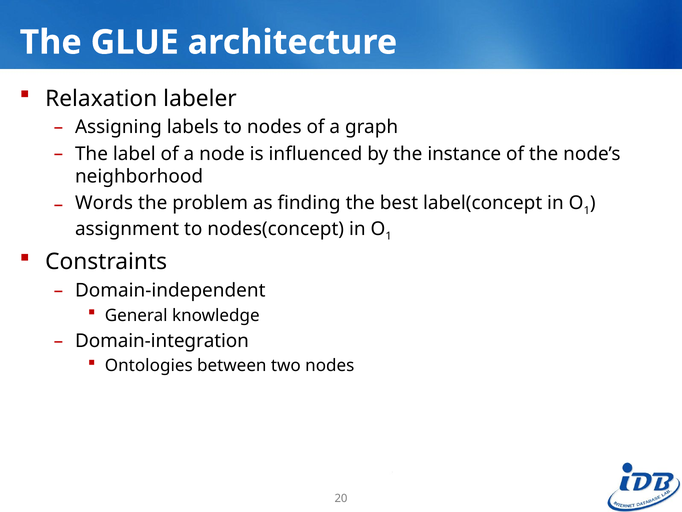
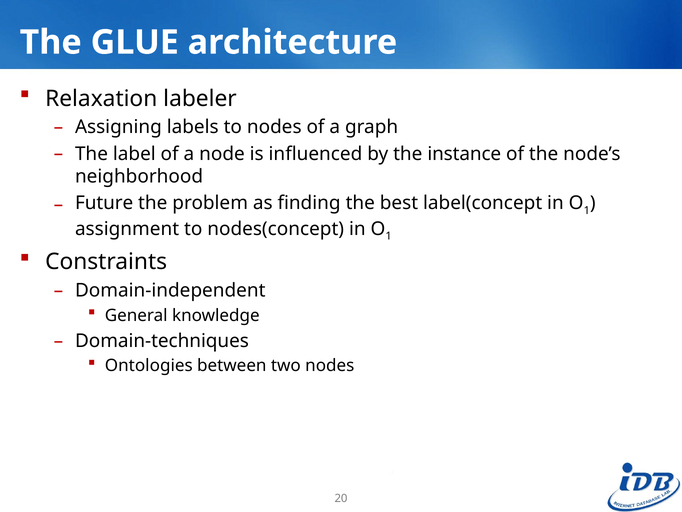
Words: Words -> Future (104, 203)
Domain-integration: Domain-integration -> Domain-techniques (162, 341)
